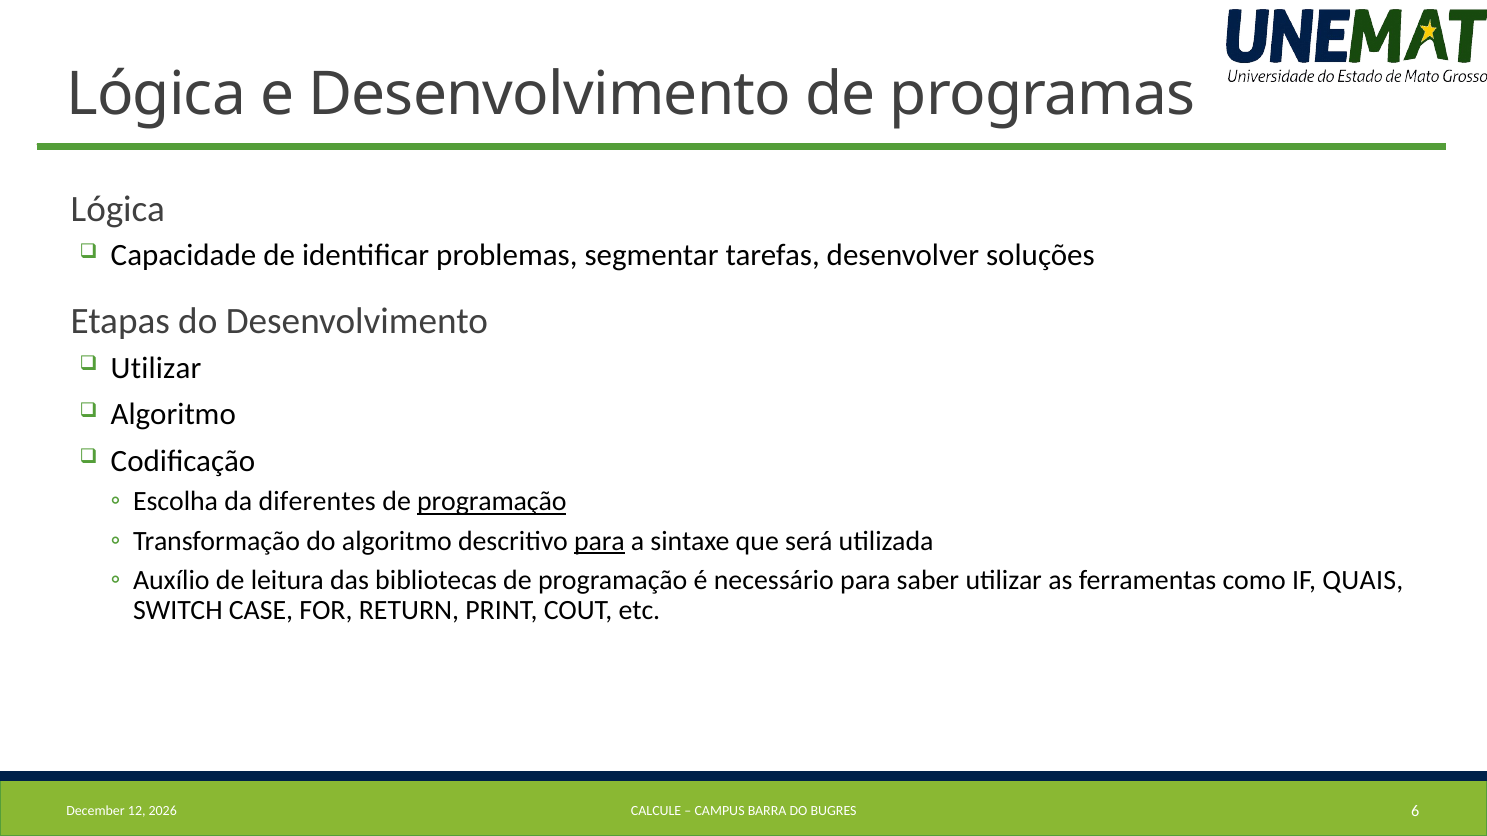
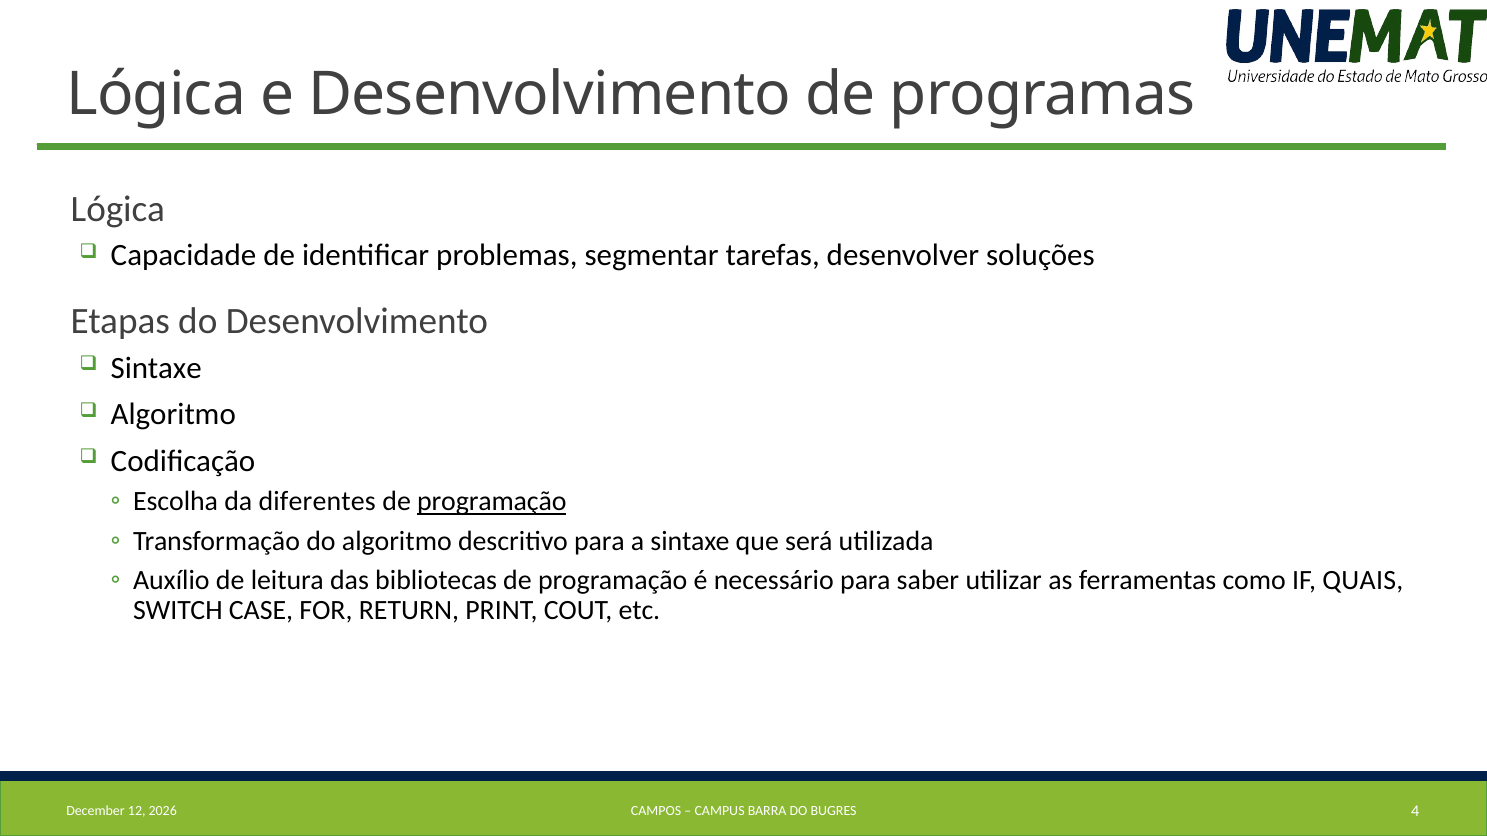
Utilizar: Utilizar -> Sintaxe (156, 368)
para underline: present -> none (599, 541)
CALCULE: CALCULE -> CAMPOS (656, 811)
6: 6 -> 4 (1415, 811)
